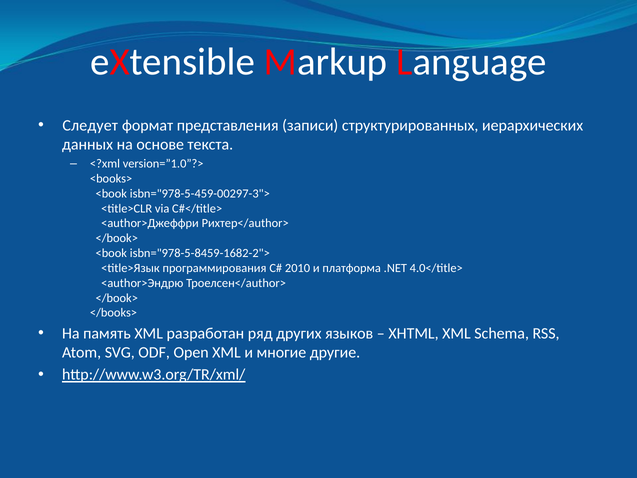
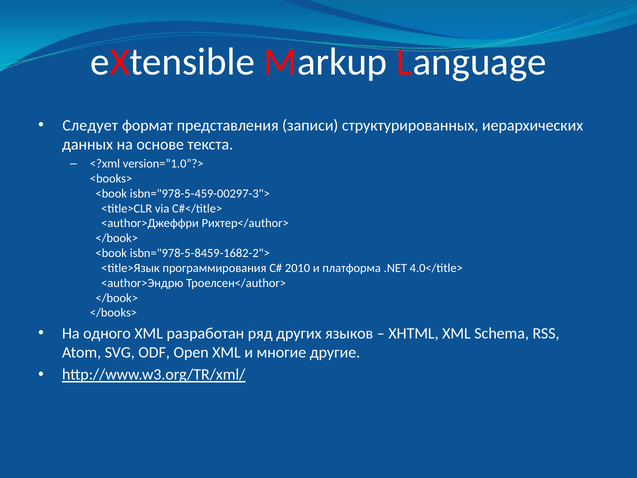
память: память -> одного (107, 333)
